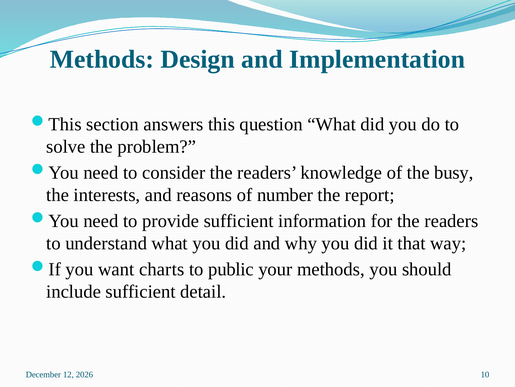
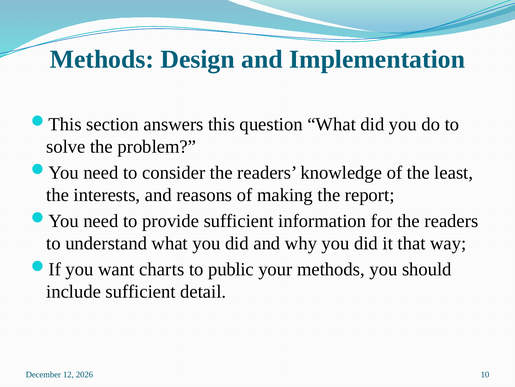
busy: busy -> least (454, 172)
number: number -> making (285, 195)
